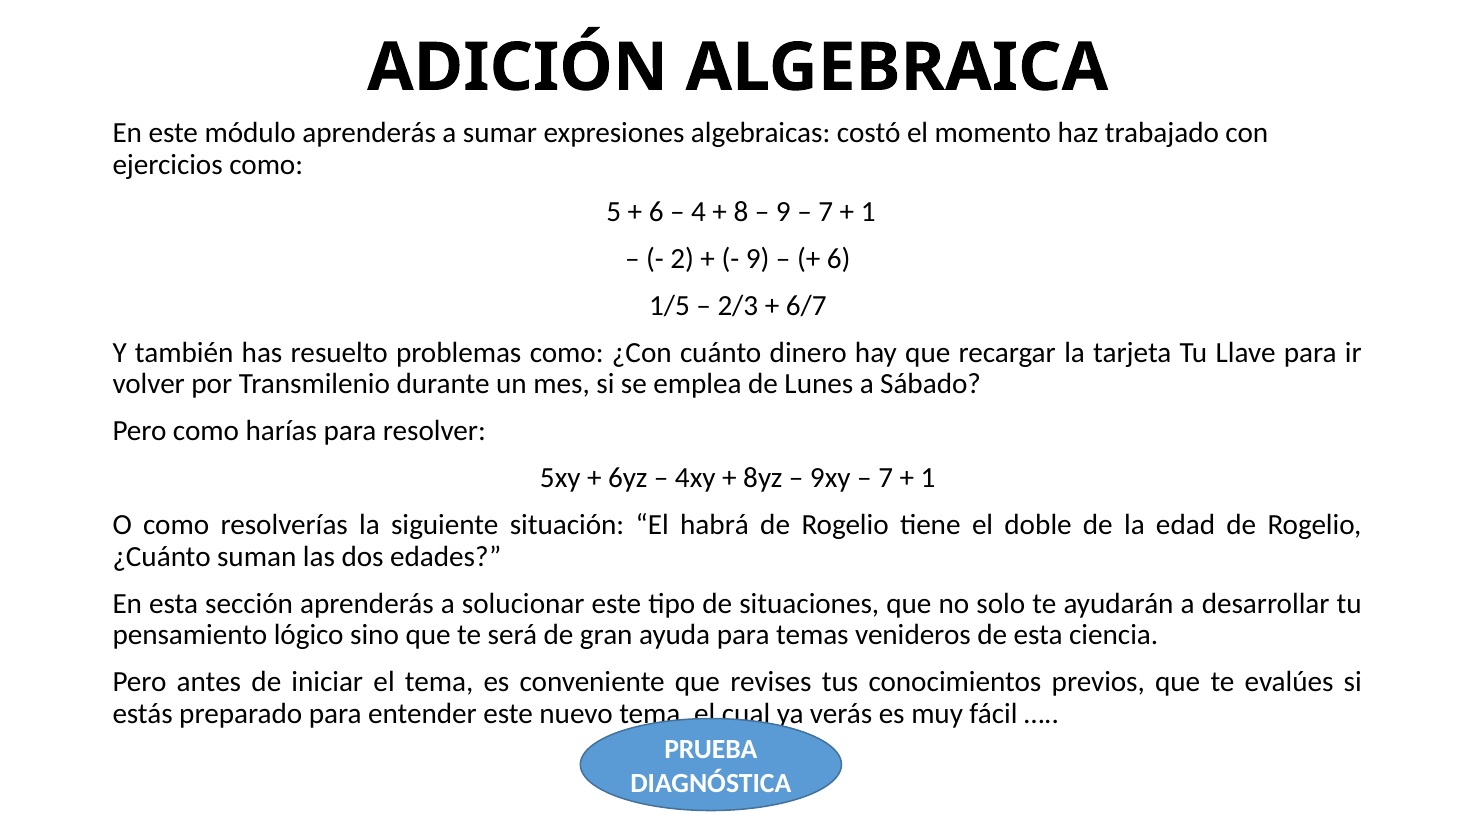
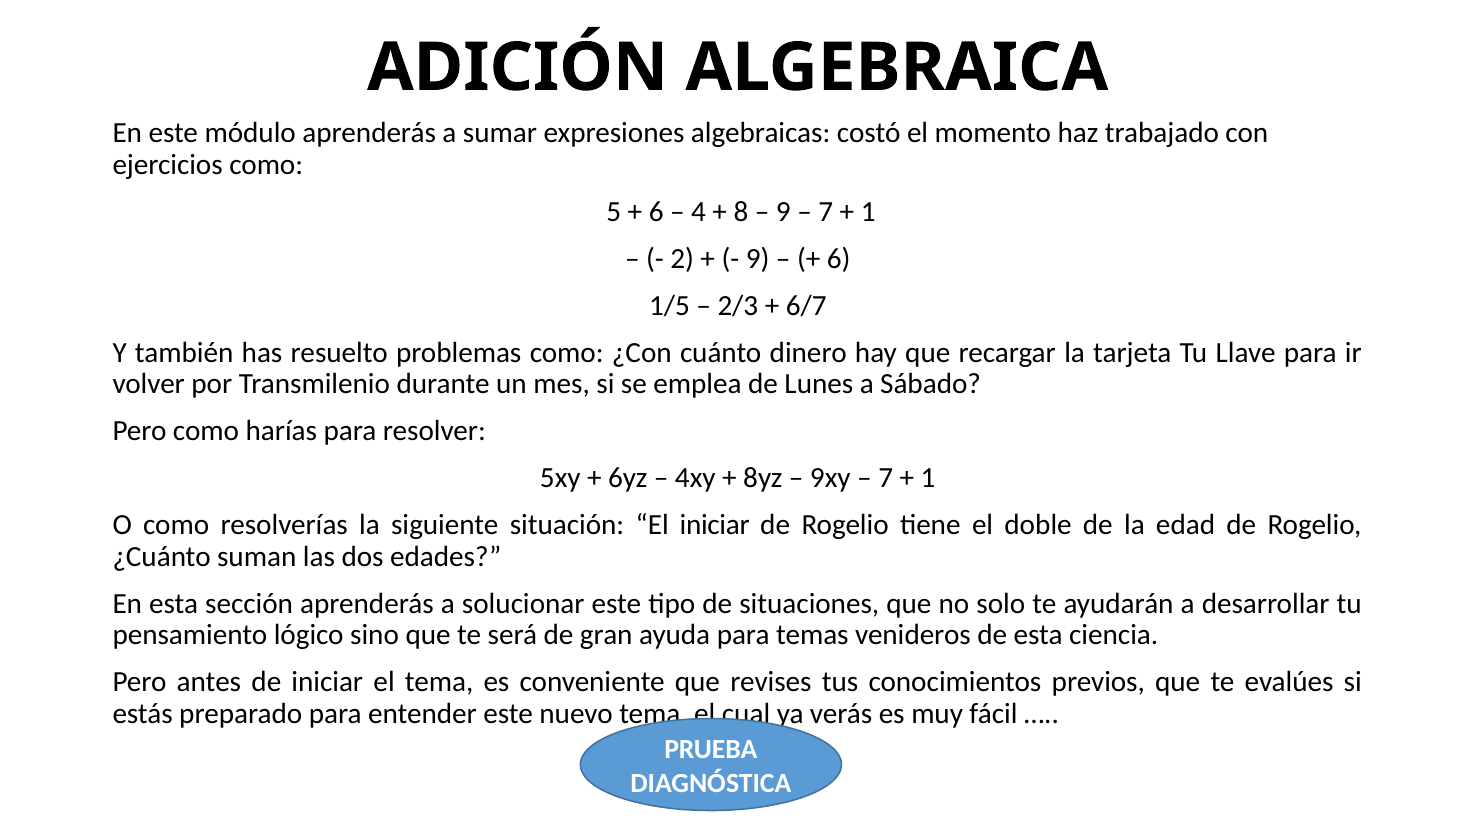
El habrá: habrá -> iniciar (715, 525)
